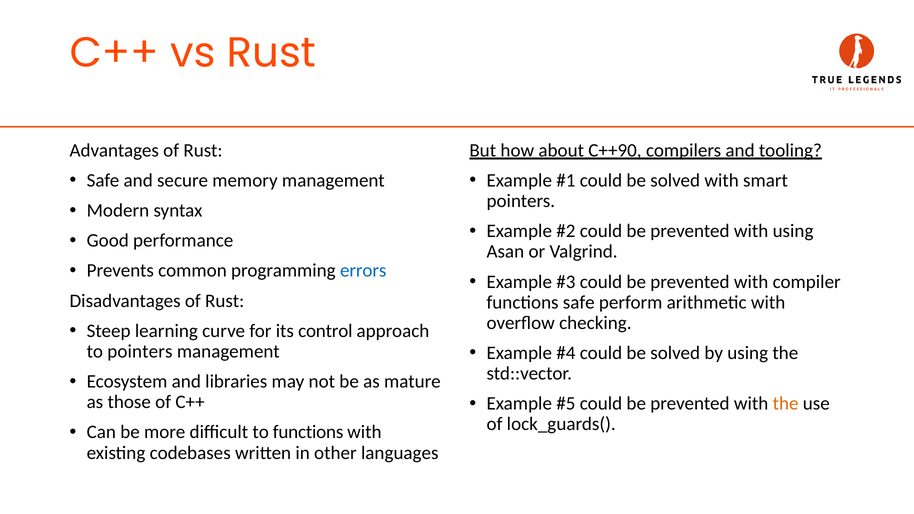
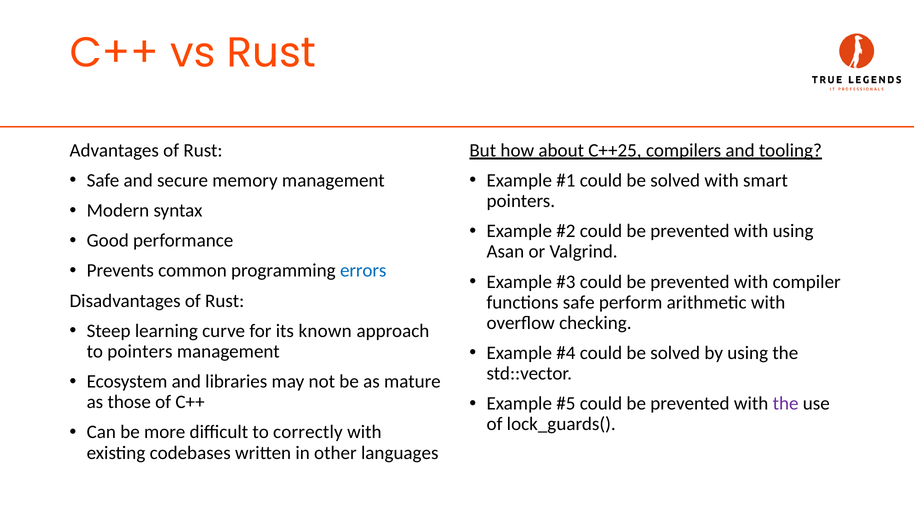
C++90: C++90 -> C++25 (615, 150)
control: control -> known (325, 331)
the colour: orange -> purple (786, 404)
to functions: functions -> correctly (308, 432)
